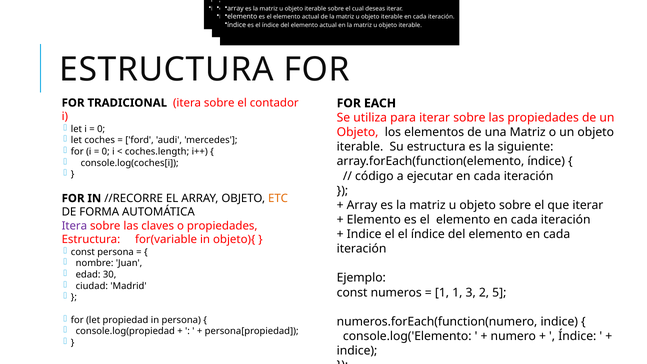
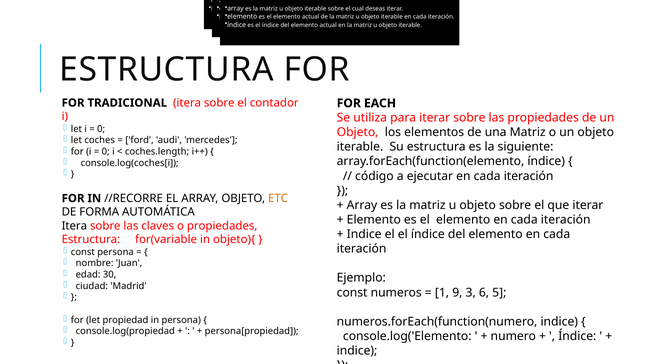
Itera colour: purple -> black (74, 226)
1 1: 1 -> 9 (457, 292)
2: 2 -> 6 (484, 292)
